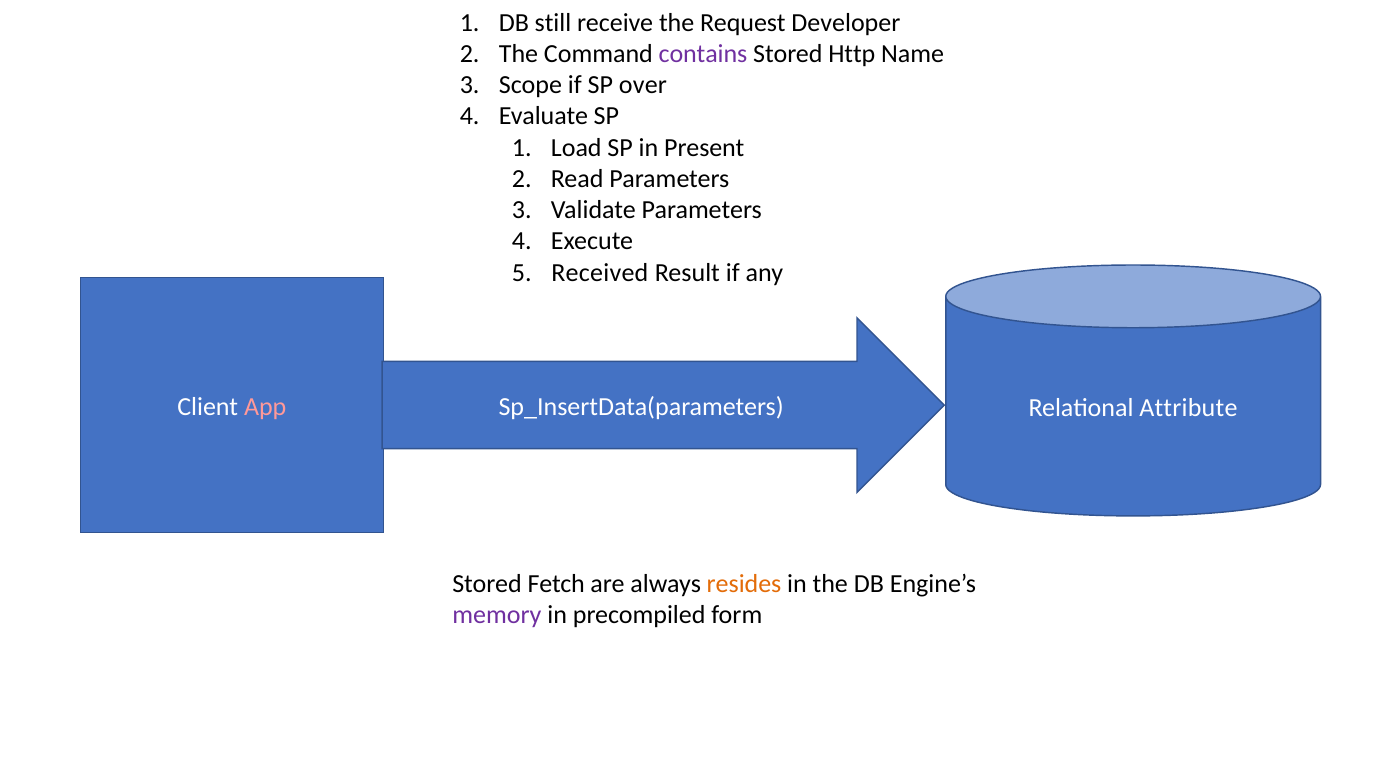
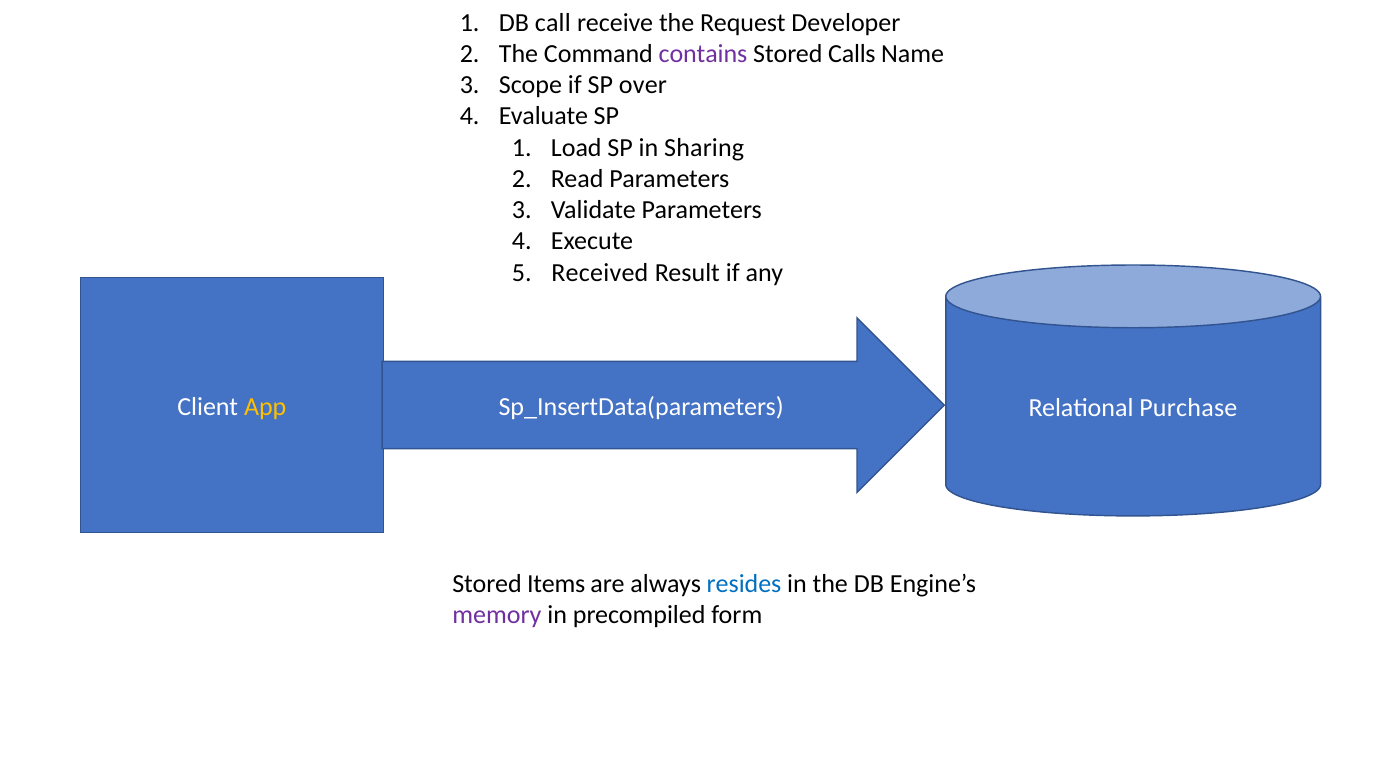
still: still -> call (553, 23)
Http: Http -> Calls (852, 54)
Present: Present -> Sharing (704, 147)
App colour: pink -> yellow (265, 407)
Attribute: Attribute -> Purchase (1188, 408)
Fetch: Fetch -> Items (556, 584)
resides colour: orange -> blue (744, 584)
